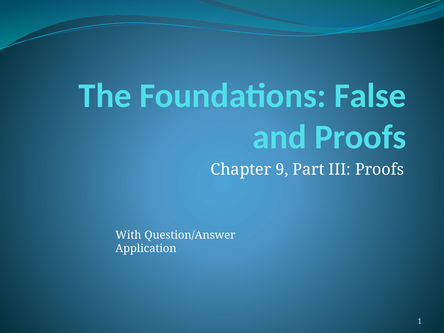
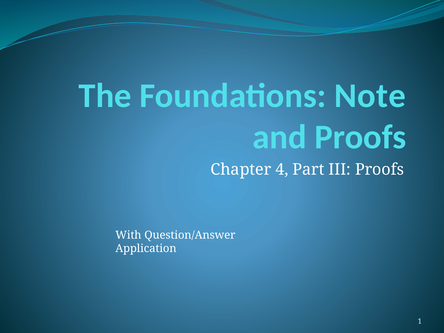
False: False -> Note (370, 96)
9: 9 -> 4 (282, 170)
